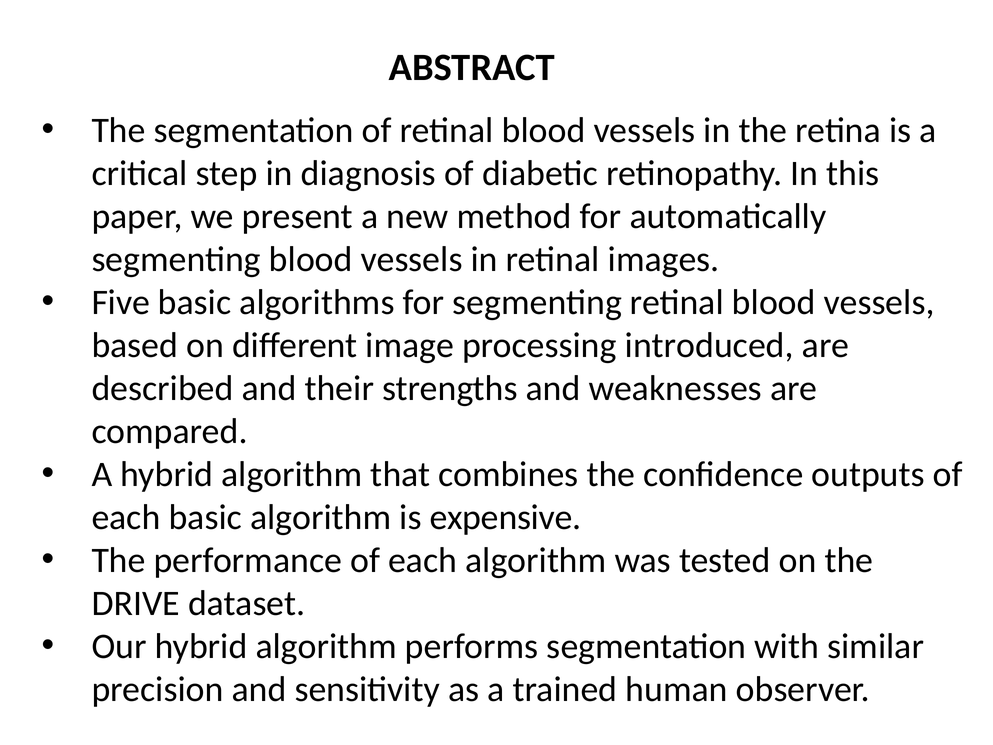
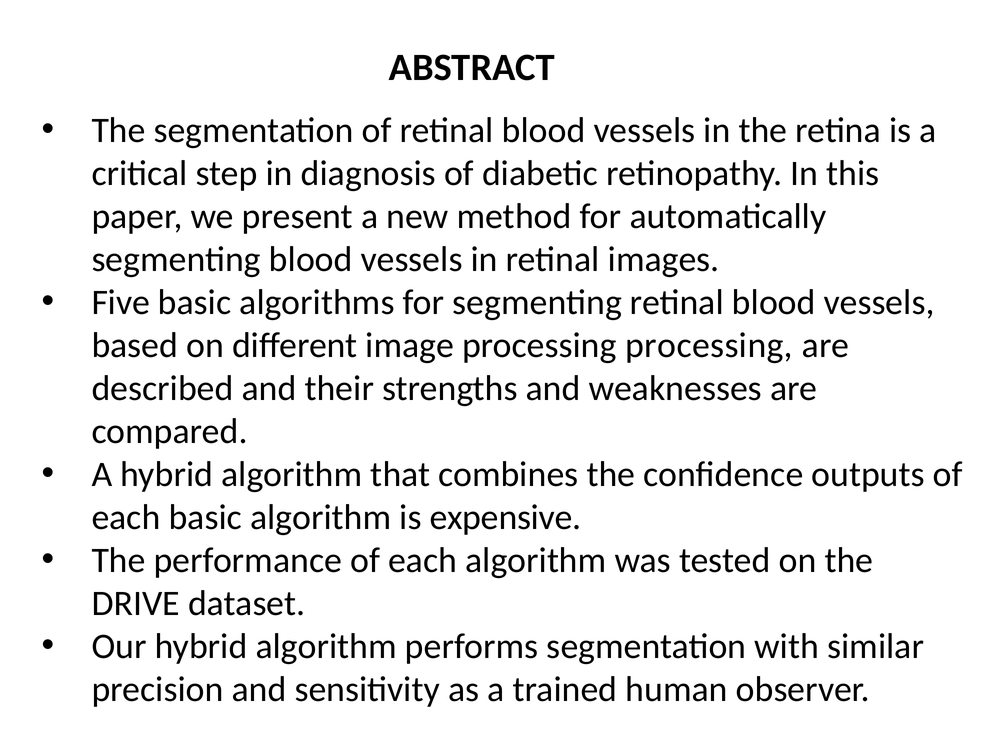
processing introduced: introduced -> processing (709, 345)
